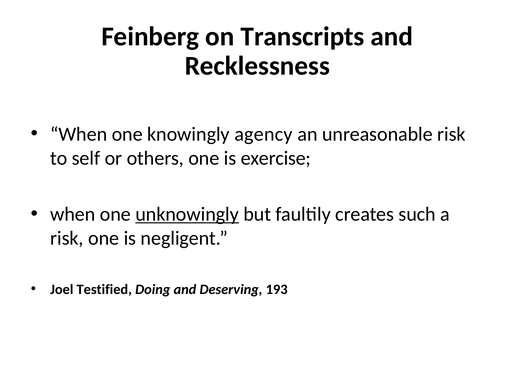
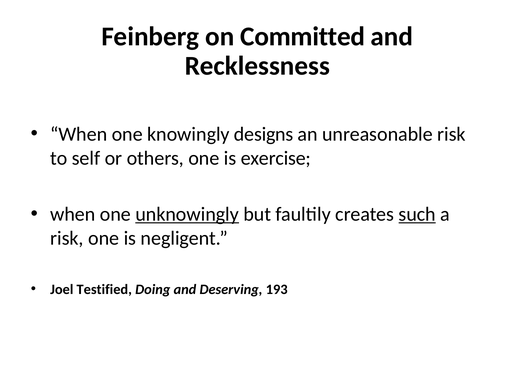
Transcripts: Transcripts -> Committed (303, 37)
agency: agency -> designs (264, 134)
such underline: none -> present (417, 214)
